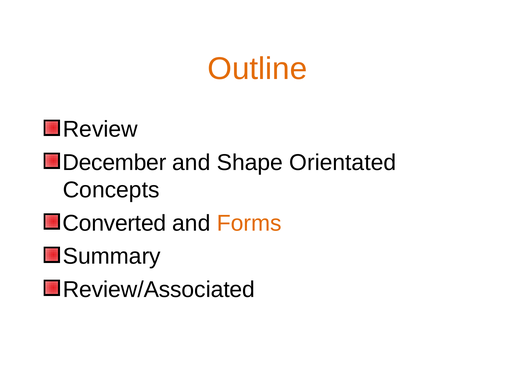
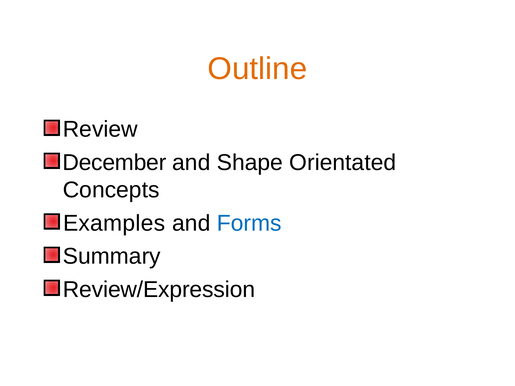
Converted: Converted -> Examples (114, 223)
Forms colour: orange -> blue (249, 223)
Review/Associated: Review/Associated -> Review/Expression (159, 290)
